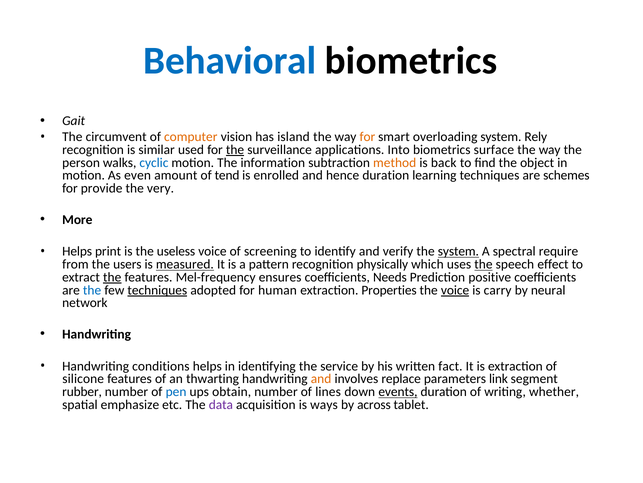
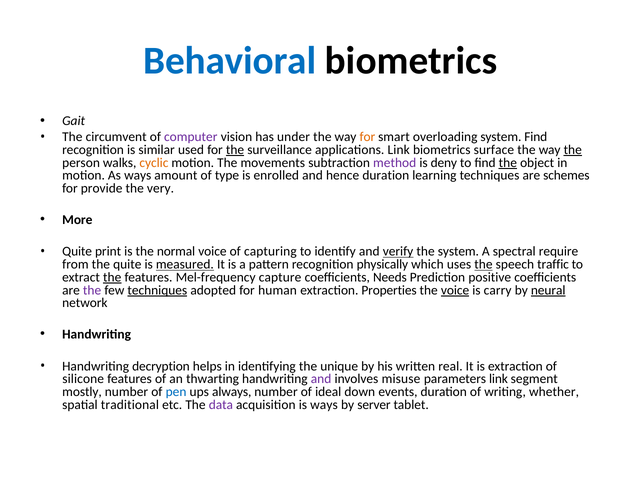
computer colour: orange -> purple (191, 137)
island: island -> under (294, 137)
system Rely: Rely -> Find (536, 137)
applications Into: Into -> Link (399, 150)
the underline: none -> present (573, 150)
cyclic colour: blue -> orange (154, 162)
information: information -> movements (273, 162)
method colour: orange -> purple (395, 162)
back: back -> deny (444, 162)
the underline: none -> present (508, 162)
As even: even -> ways (138, 175)
tend: tend -> type (227, 175)
Helps: Helps -> Quite (77, 251)
useless: useless -> normal (176, 251)
screening: screening -> capturing (270, 251)
verify underline: none -> present (398, 251)
system underline: present -> none (458, 251)
the users: users -> quite (127, 264)
effect: effect -> traffic (553, 264)
ensures: ensures -> capture (280, 277)
the colour: blue -> purple (92, 290)
neural underline: none -> present (548, 290)
conditions: conditions -> decryption (161, 366)
service: service -> unique (339, 366)
fact: fact -> real (450, 366)
and colour: orange -> purple (321, 378)
replace: replace -> misuse (401, 378)
rubber: rubber -> mostly (82, 391)
obtain: obtain -> always (232, 391)
lines: lines -> ideal (328, 391)
events underline: present -> none (398, 391)
emphasize: emphasize -> traditional (130, 404)
across: across -> server (374, 404)
